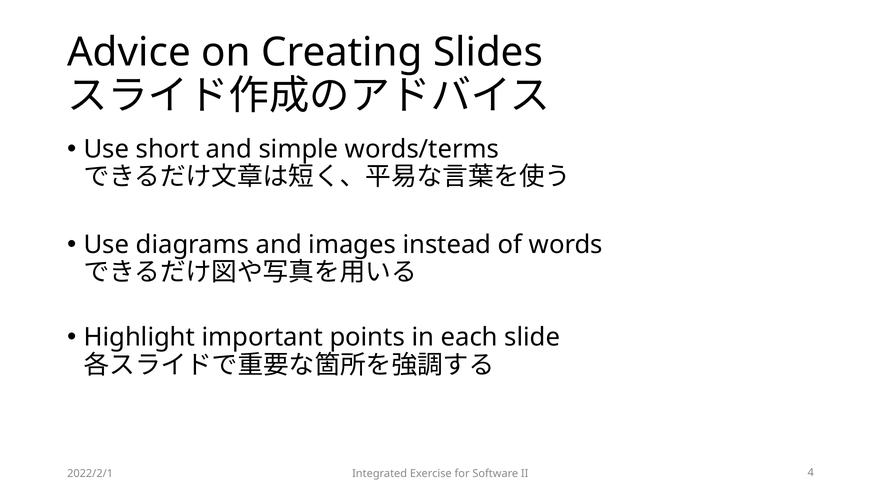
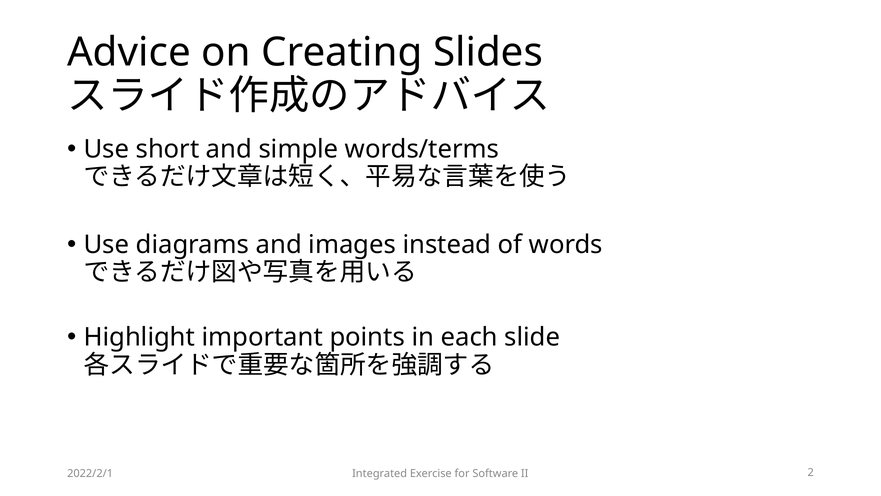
4: 4 -> 2 (811, 472)
